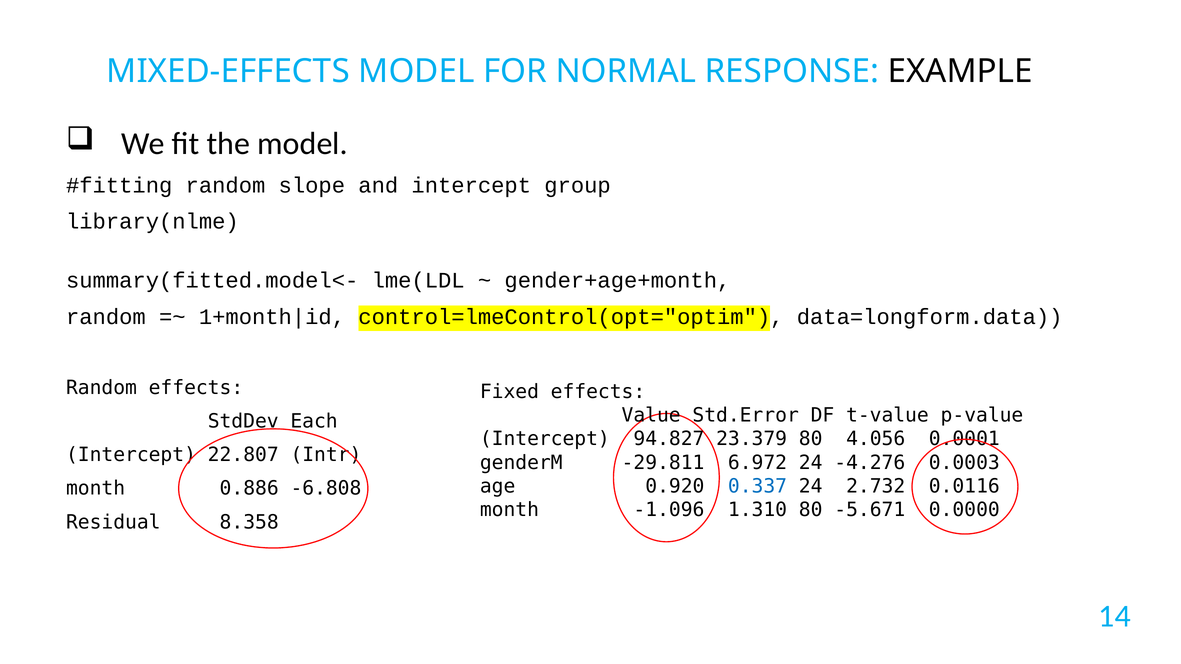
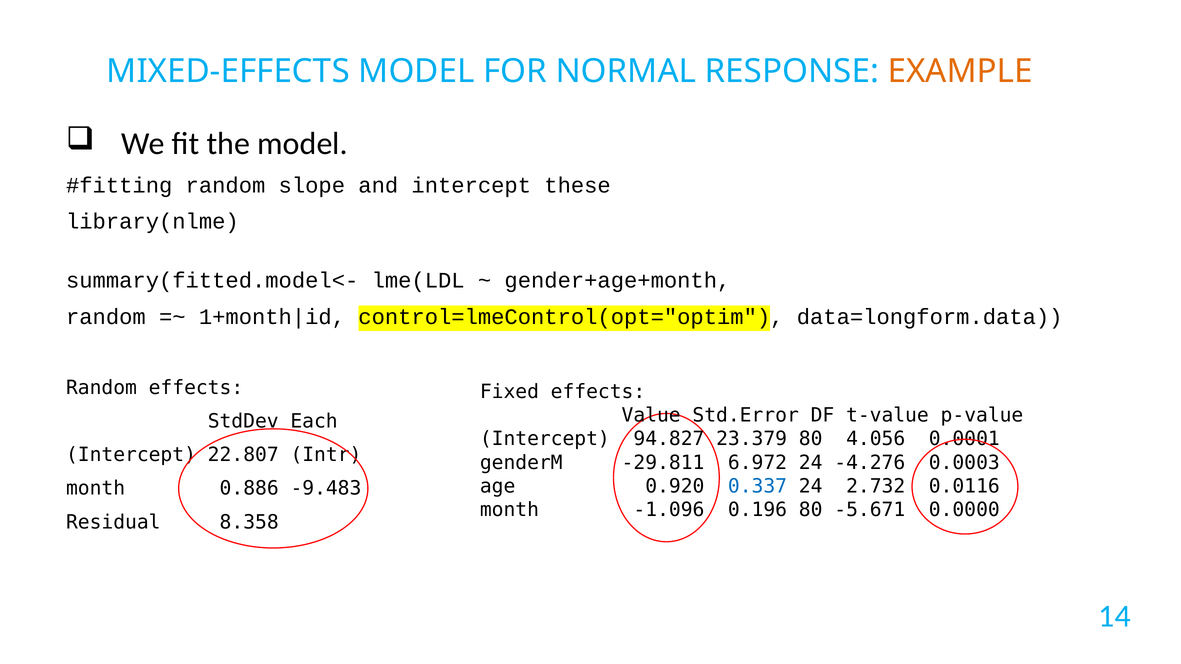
EXAMPLE colour: black -> orange (960, 71)
group: group -> these (578, 185)
-6.808: -6.808 -> -9.483 (326, 489)
1.310: 1.310 -> 0.196 (758, 510)
